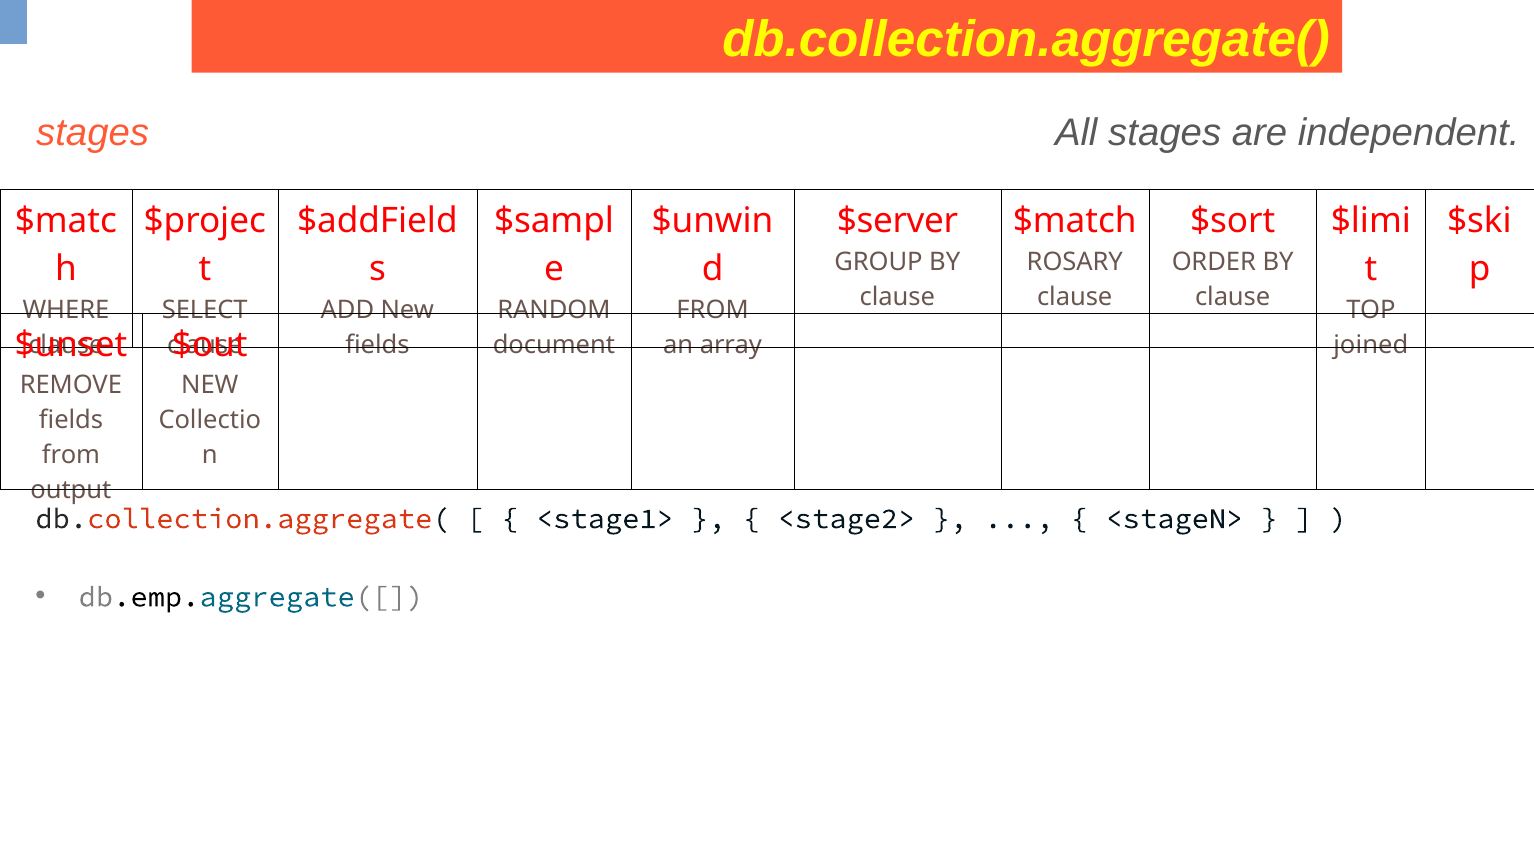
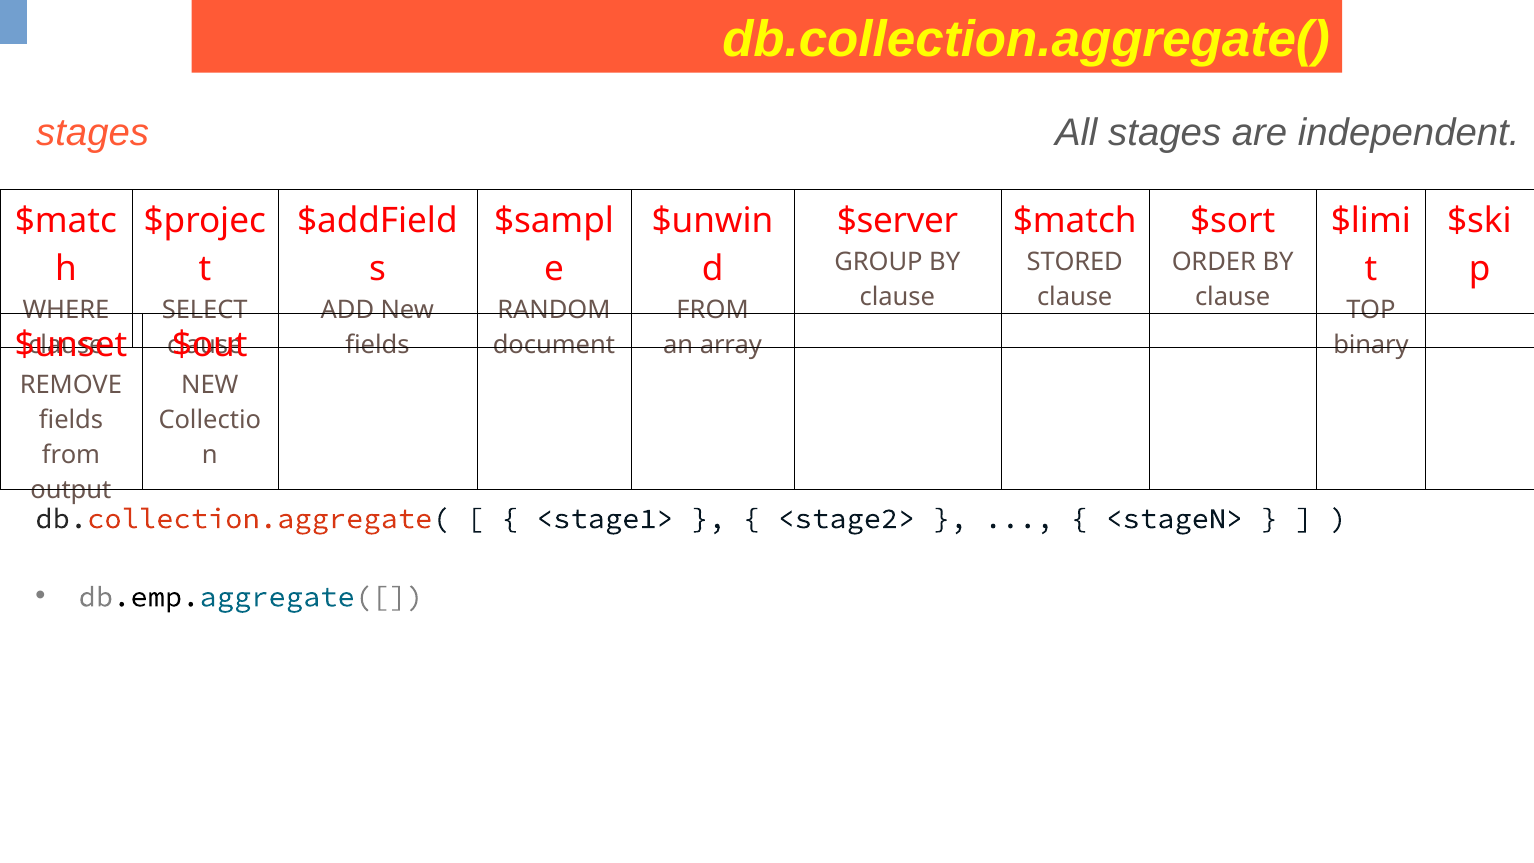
ROSARY: ROSARY -> STORED (1075, 262)
joined: joined -> binary (1371, 345)
